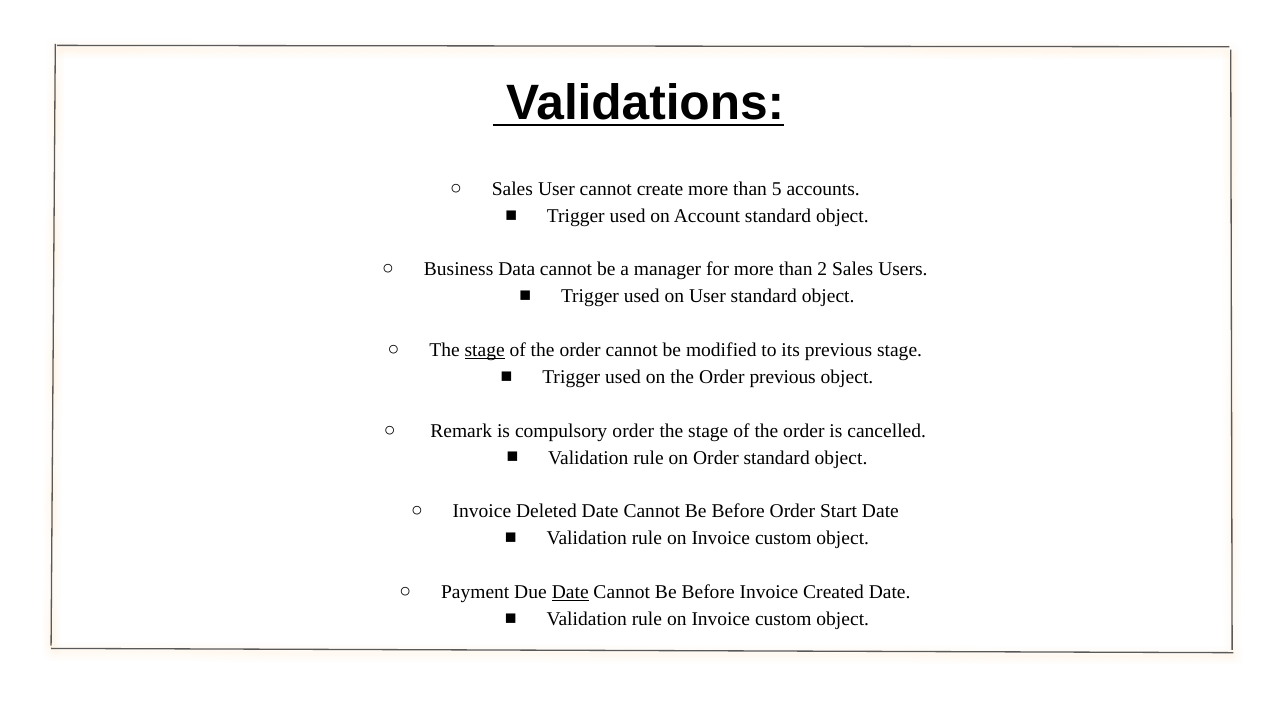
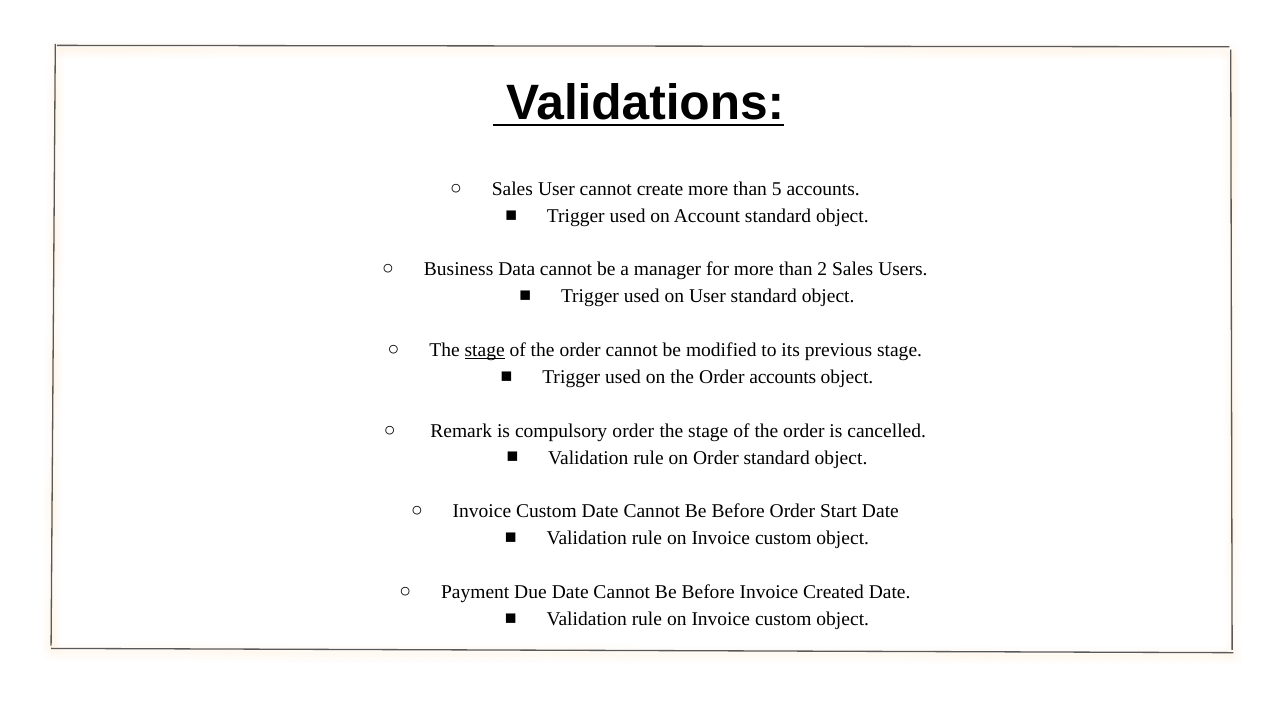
Order previous: previous -> accounts (783, 377)
Deleted: Deleted -> Custom (546, 512)
Date underline: present -> none (570, 592)
